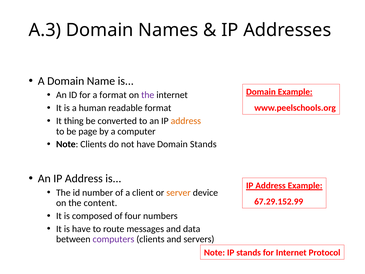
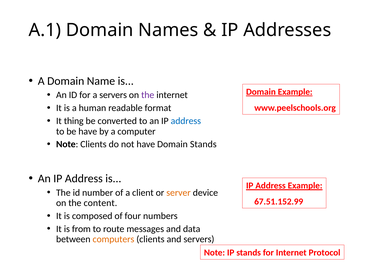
A.3: A.3 -> A.1 (45, 30)
a format: format -> servers (113, 95)
address colour: orange -> blue (186, 121)
be page: page -> have (88, 131)
67.29.152.99: 67.29.152.99 -> 67.51.152.99 (279, 201)
is have: have -> from (81, 229)
computers colour: purple -> orange (113, 239)
